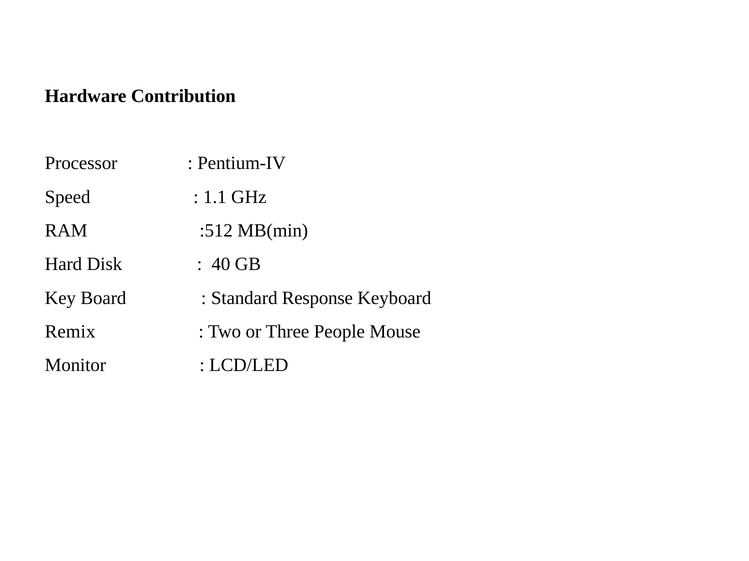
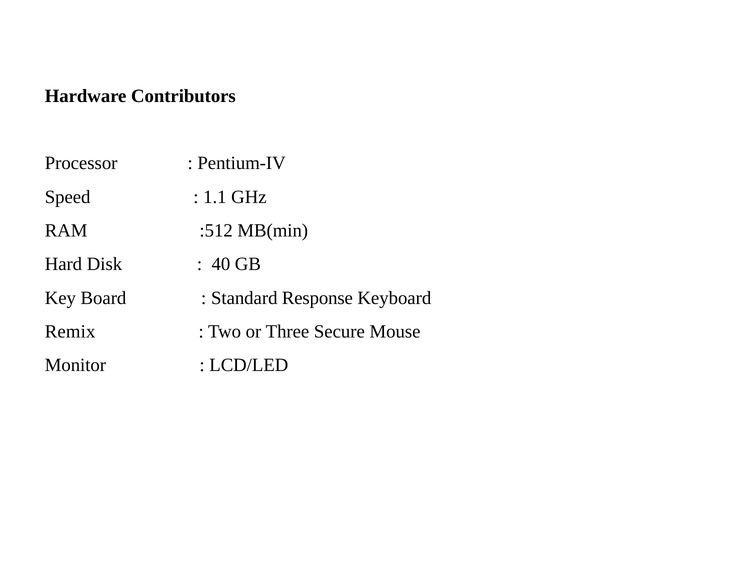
Contribution: Contribution -> Contributors (183, 96)
People: People -> Secure (339, 332)
